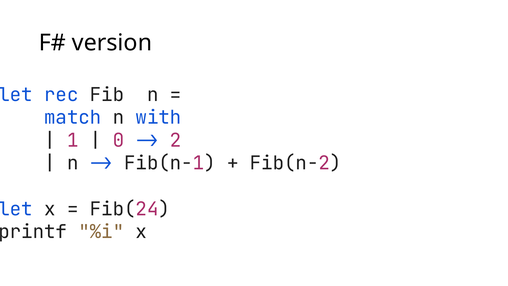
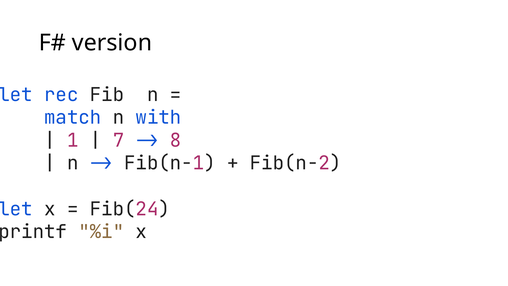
0: 0 -> 7 (118, 140)
2: 2 -> 8 (176, 140)
